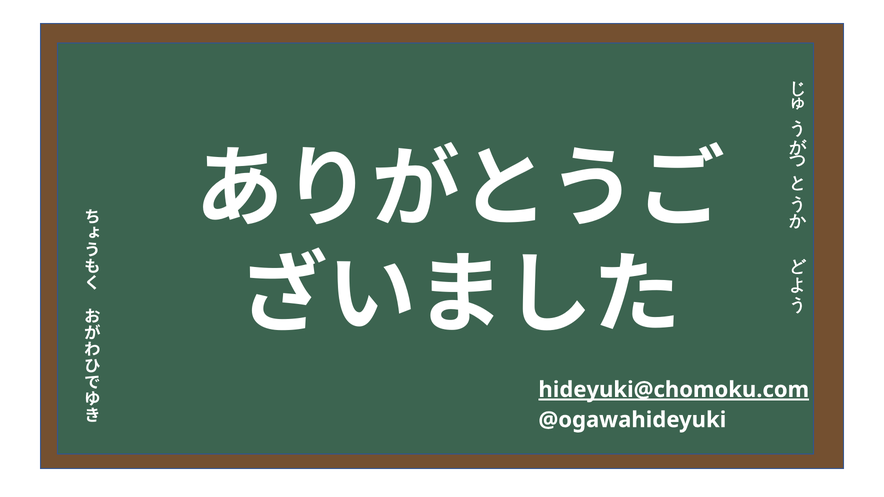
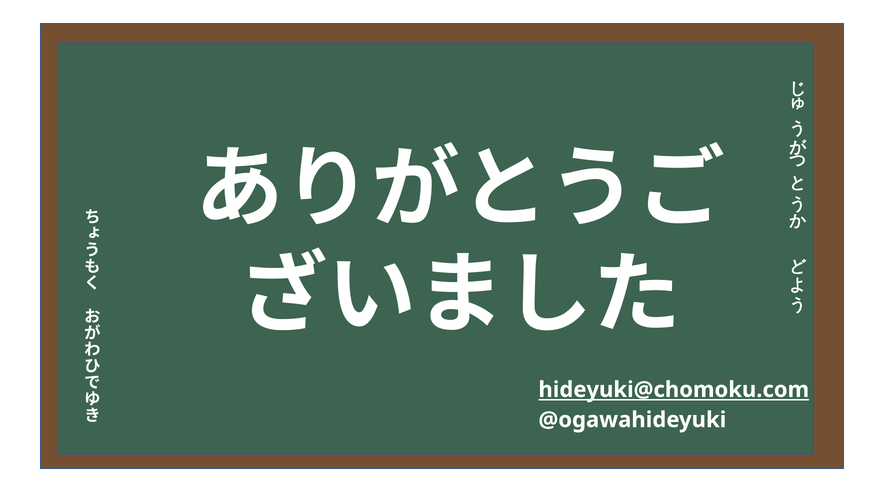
hideyuki@chomoku.com underline: present -> none (674, 390)
